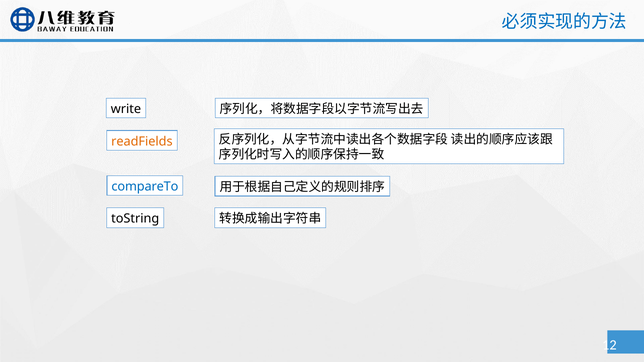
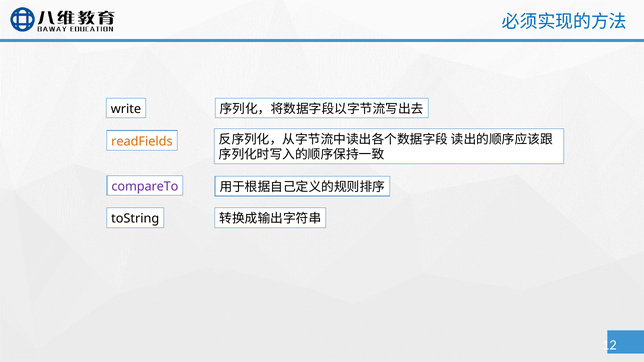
compareTo colour: blue -> purple (145, 186)
